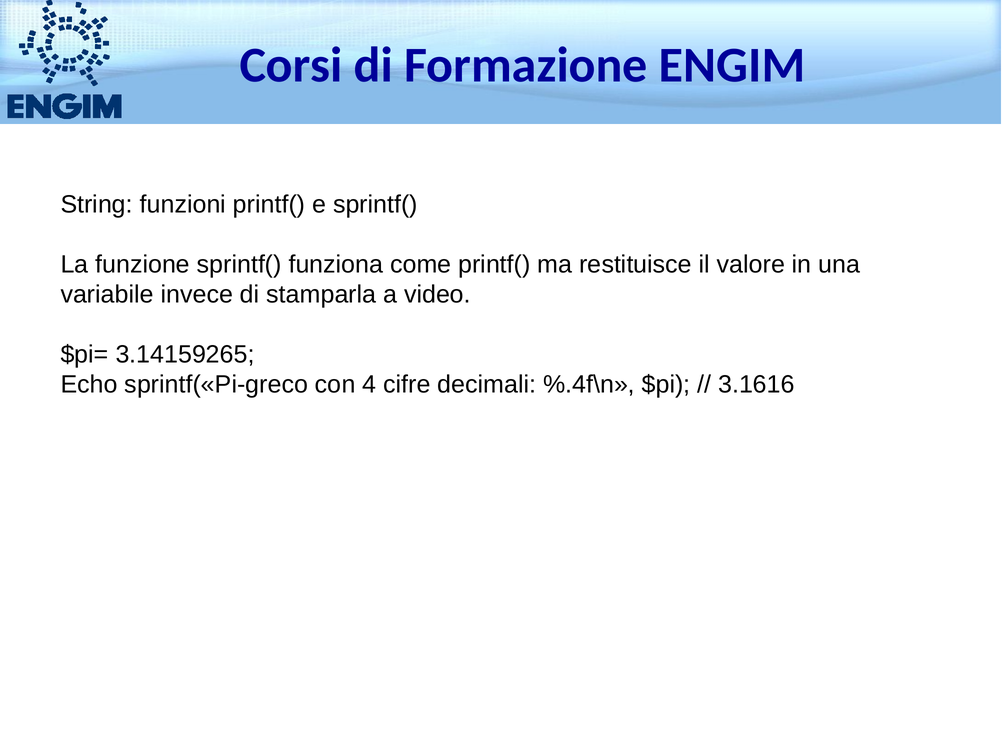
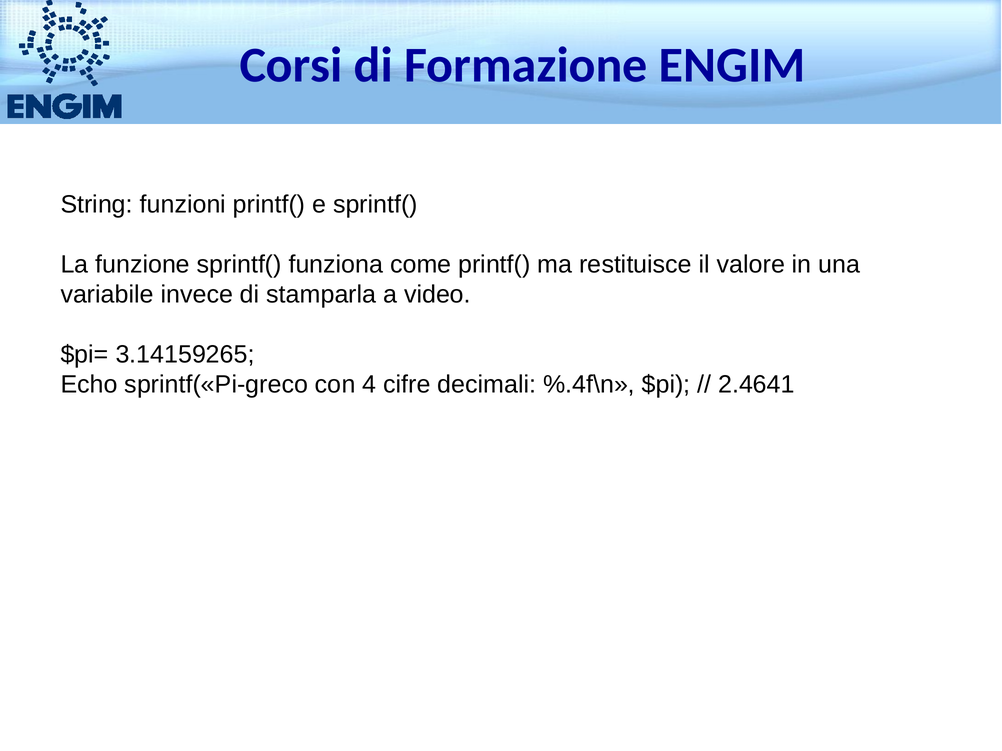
3.1616: 3.1616 -> 2.4641 (756, 385)
